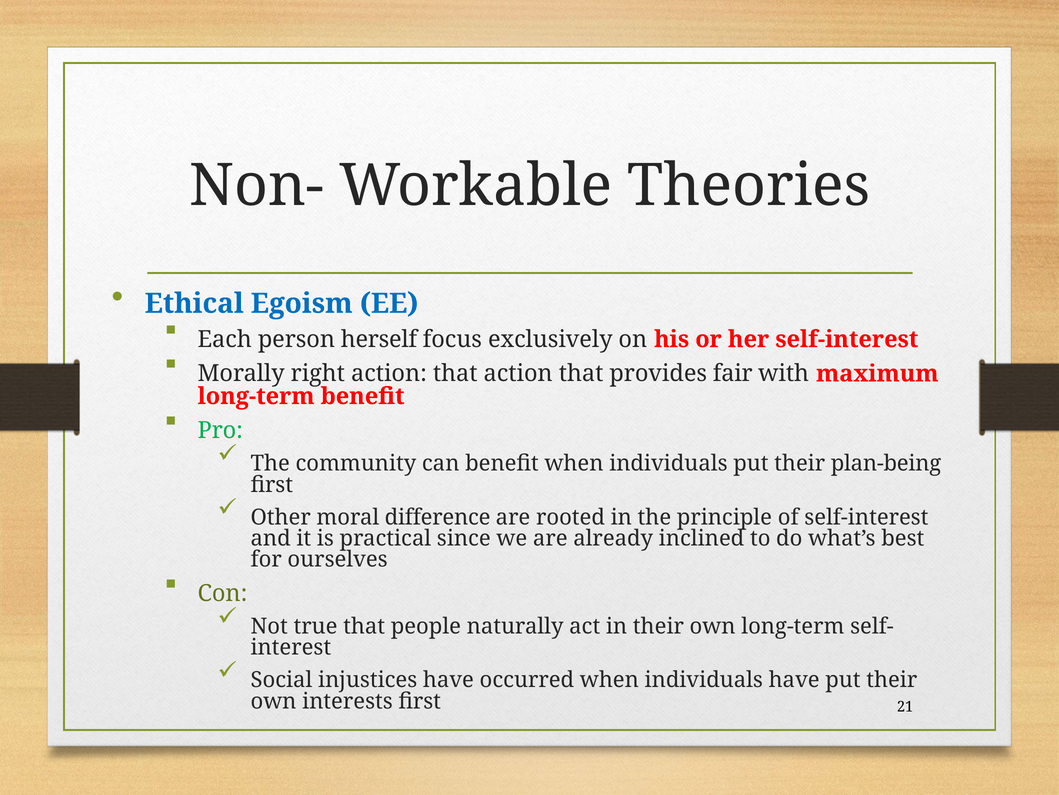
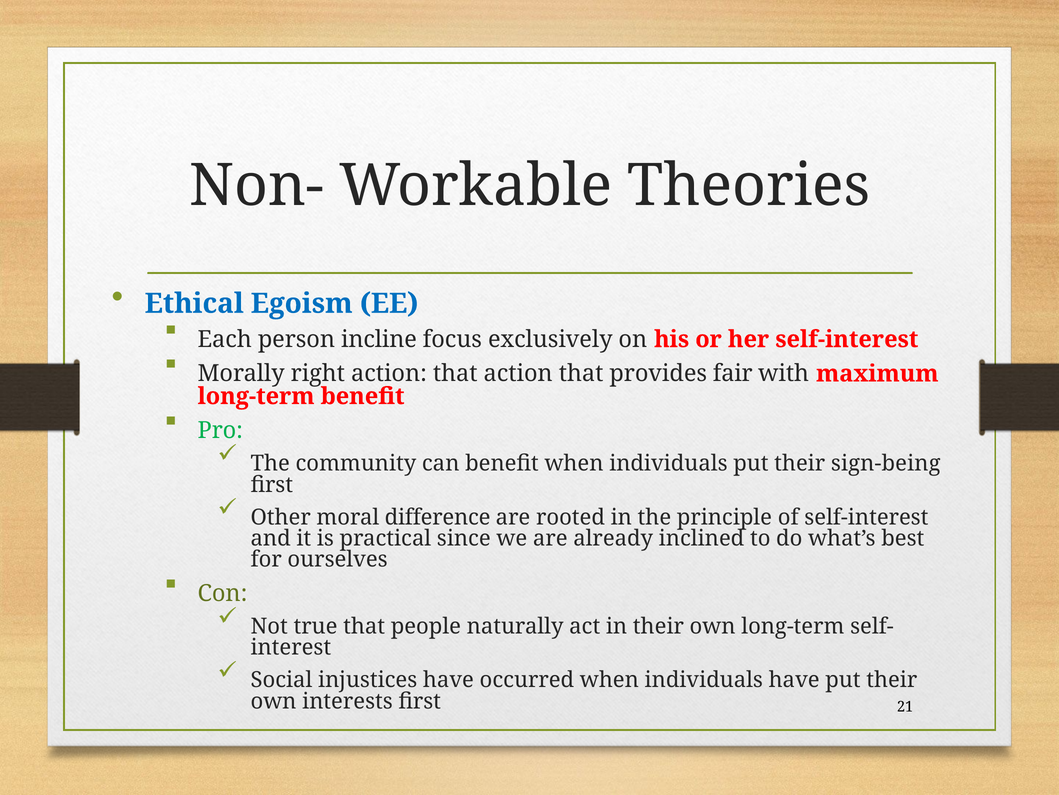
herself: herself -> incline (379, 339)
plan-being: plan-being -> sign-being (886, 463)
